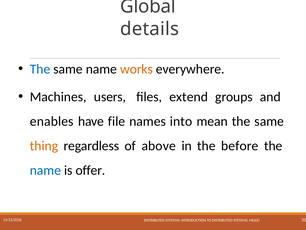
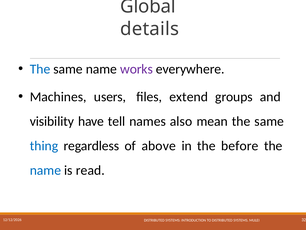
works colour: orange -> purple (137, 69)
enables: enables -> visibility (52, 121)
file: file -> tell (117, 121)
into: into -> also (181, 121)
thing colour: orange -> blue (44, 146)
offer: offer -> read (90, 170)
